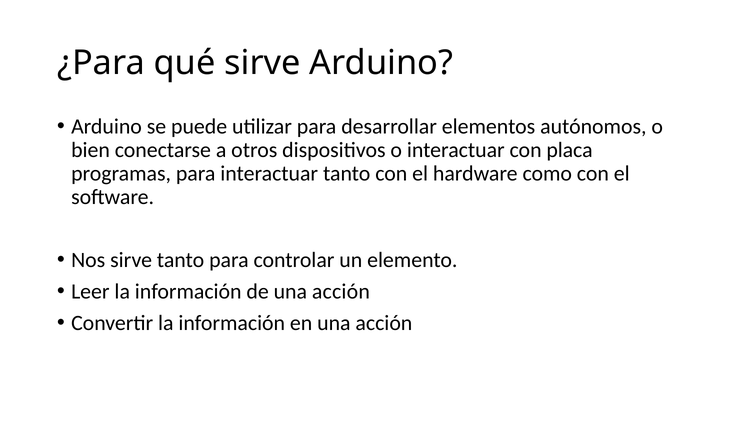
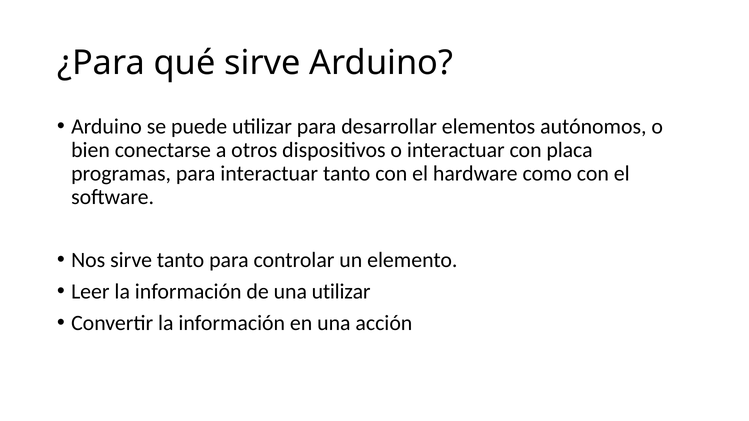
de una acción: acción -> utilizar (341, 292)
